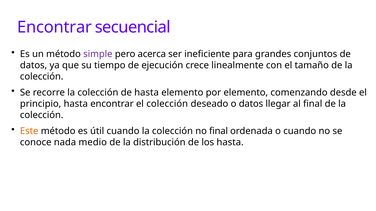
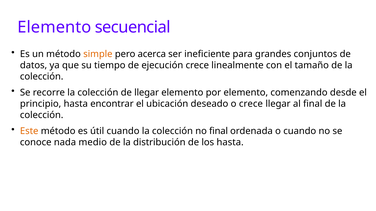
Encontrar: Encontrar -> Elemento (54, 27)
simple colour: purple -> orange (98, 54)
de hasta: hasta -> llegar (147, 93)
el colección: colección -> ubicación (167, 104)
o datos: datos -> crece (251, 104)
